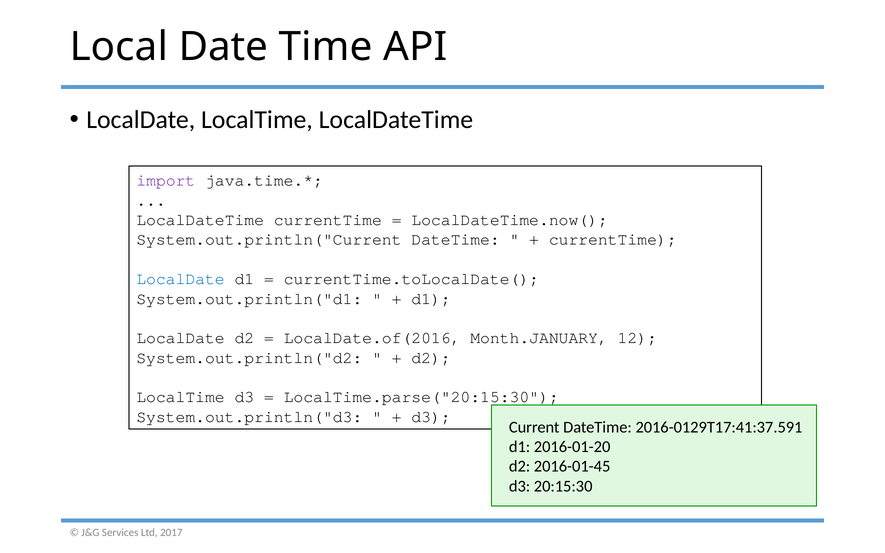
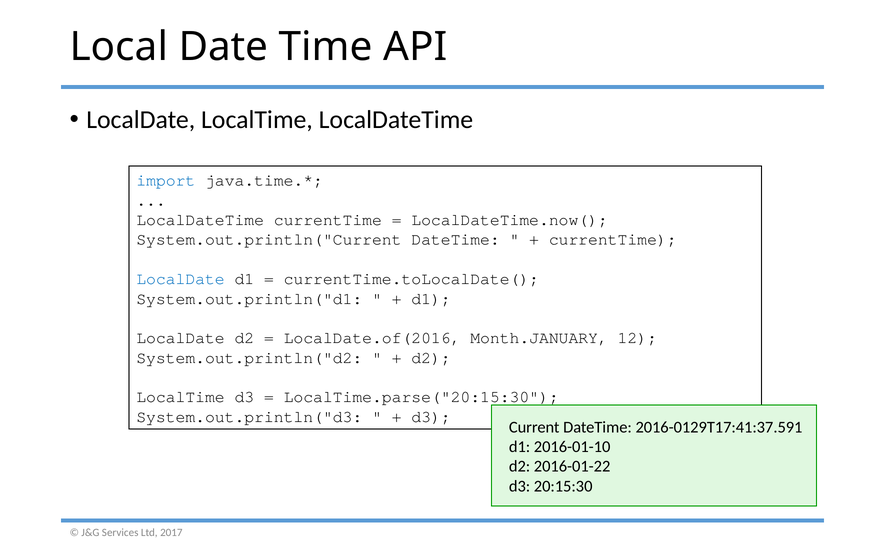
import colour: purple -> blue (166, 181)
2016-01-20: 2016-01-20 -> 2016-01-10 (572, 447)
2016-01-45: 2016-01-45 -> 2016-01-22 (572, 467)
